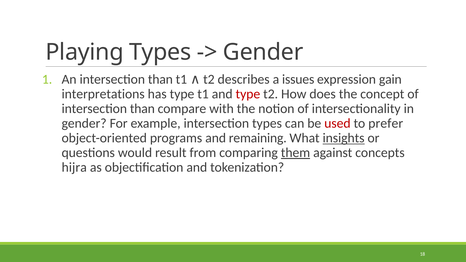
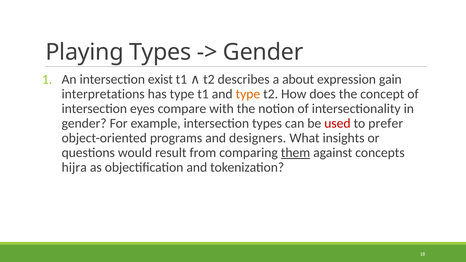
An intersection than: than -> exist (160, 80)
issues: issues -> about (298, 80)
type colour: red -> orange (248, 94)
than: than -> eyes (142, 109)
remaining: remaining -> designers (258, 138)
insights underline: present -> none (344, 138)
